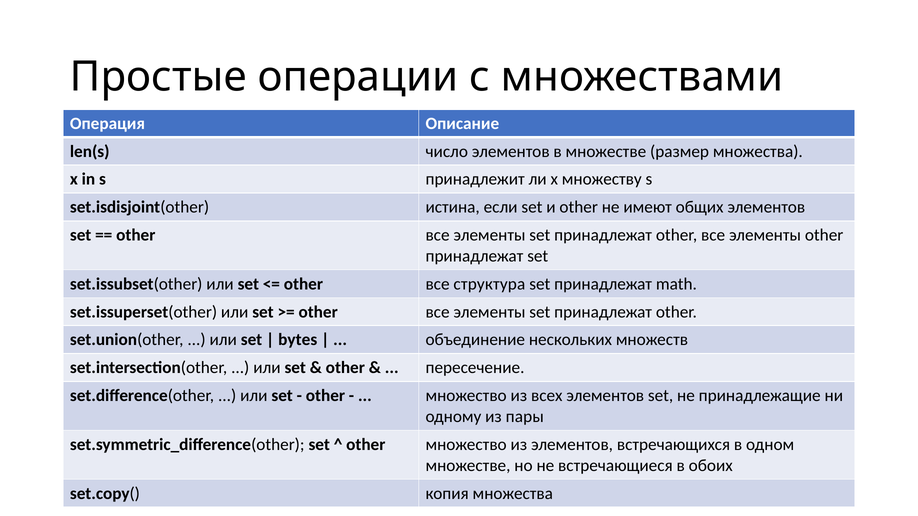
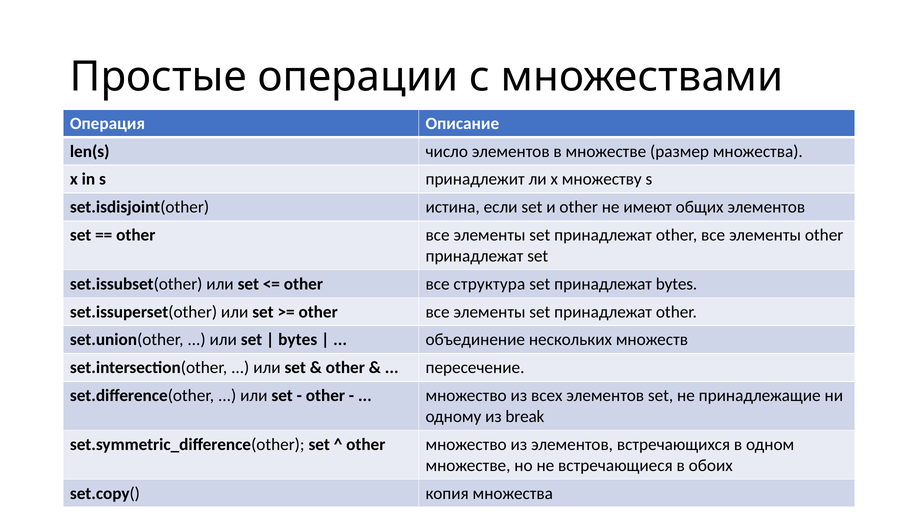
принадлежат math: math -> bytes (677, 284)
пары: пары -> break (525, 417)
